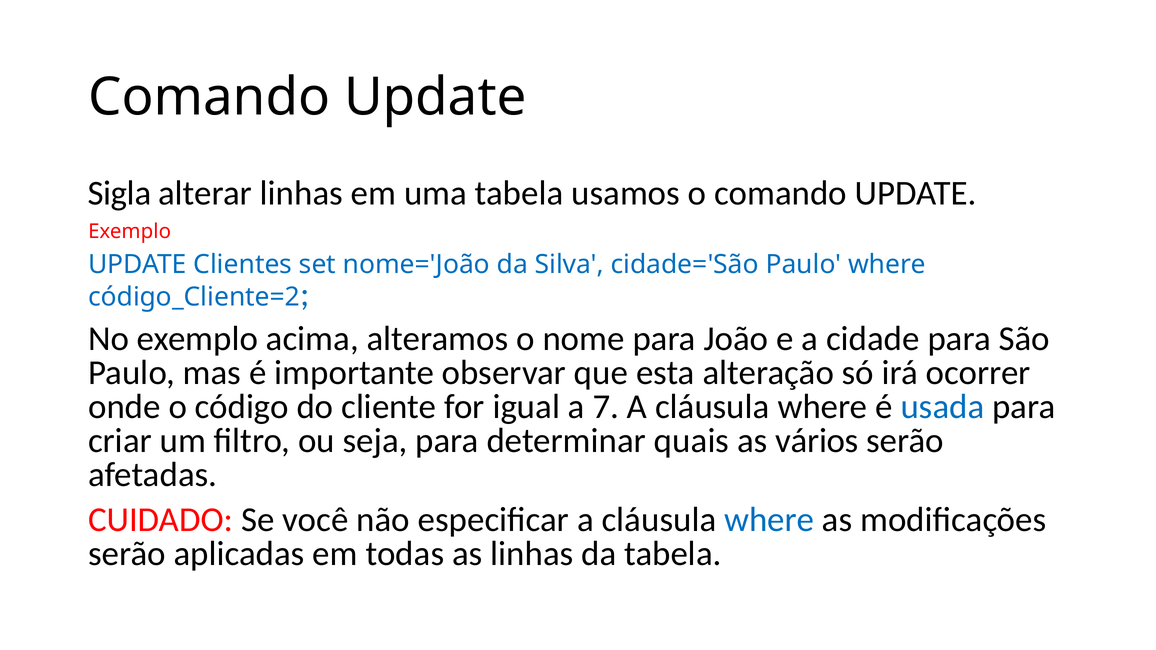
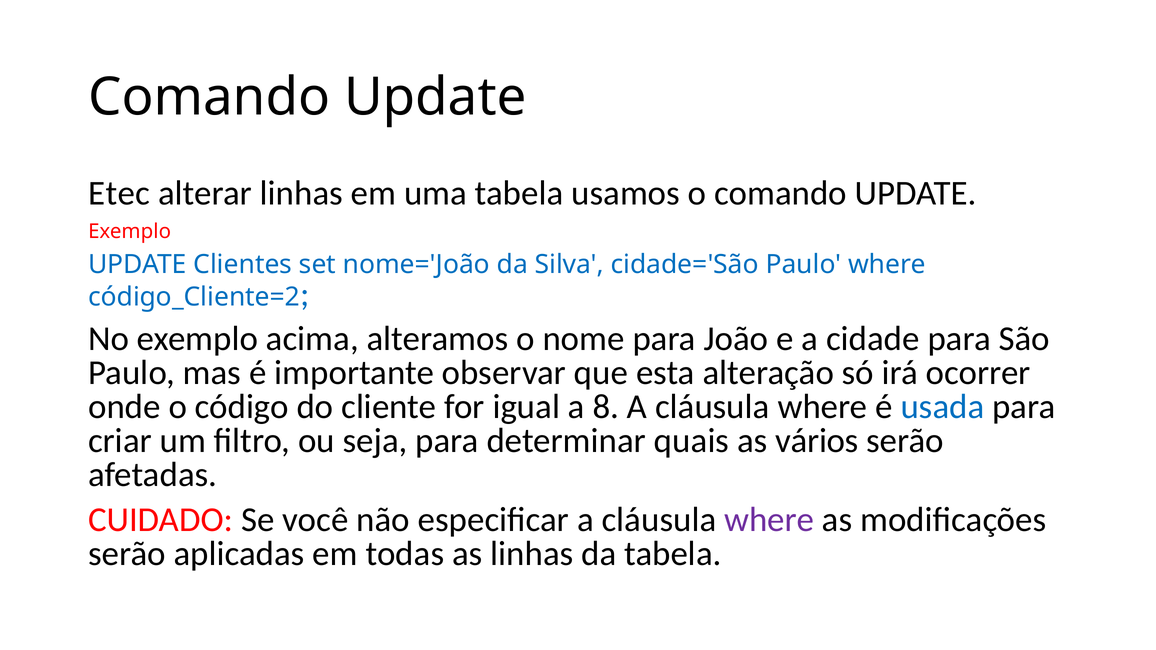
Sigla: Sigla -> Etec (119, 193)
7: 7 -> 8 (606, 407)
where colour: blue -> purple (769, 520)
